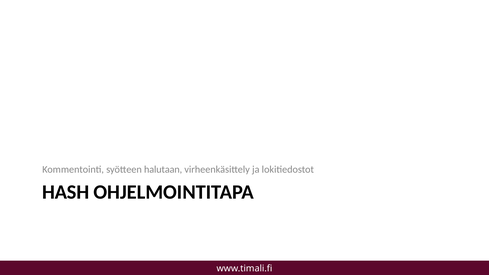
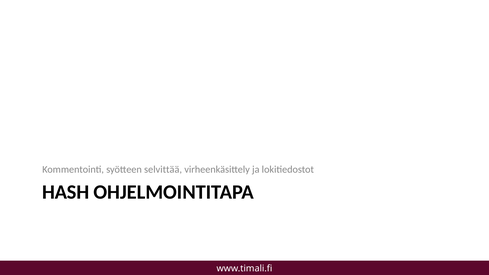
halutaan: halutaan -> selvittää (163, 169)
